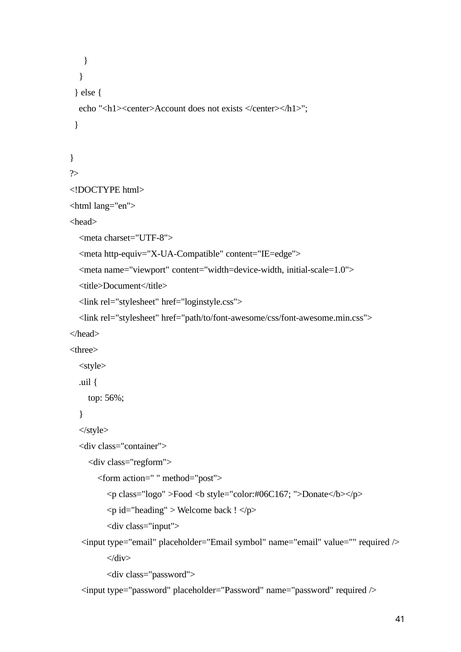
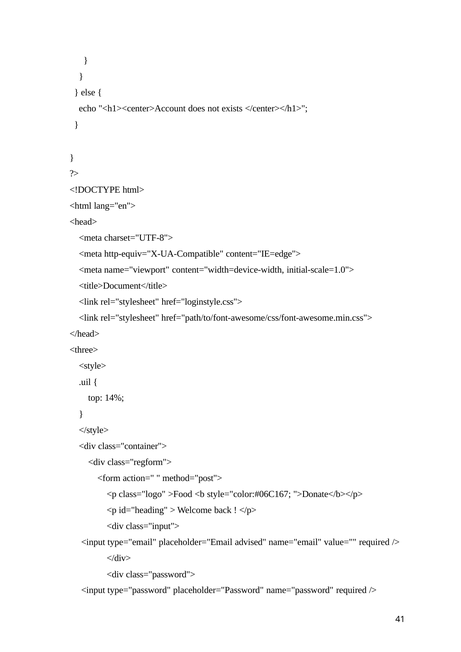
56%: 56% -> 14% (114, 398)
symbol: symbol -> advised (251, 542)
